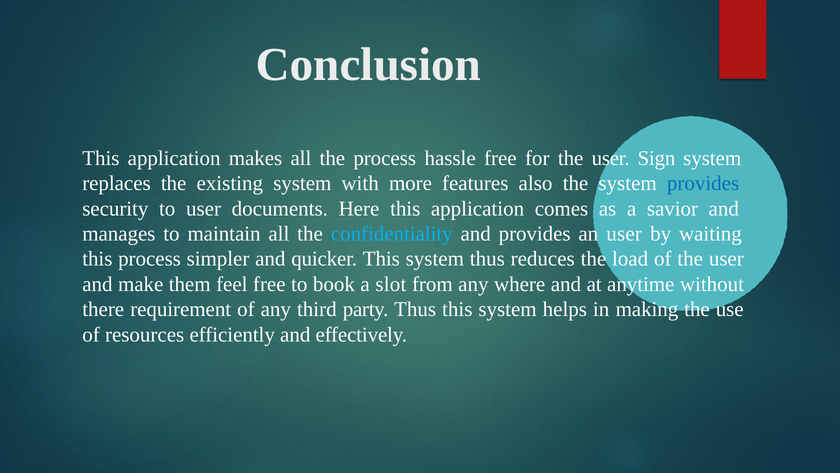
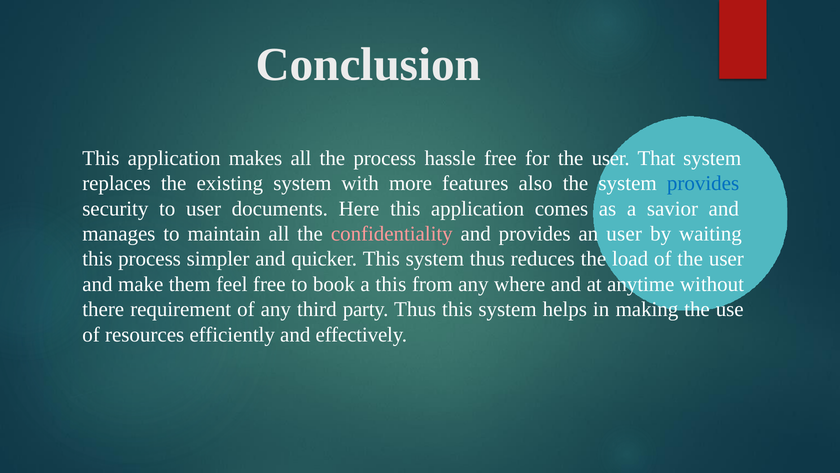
Sign: Sign -> That (656, 158)
confidentiality colour: light blue -> pink (392, 234)
a slot: slot -> this (391, 284)
